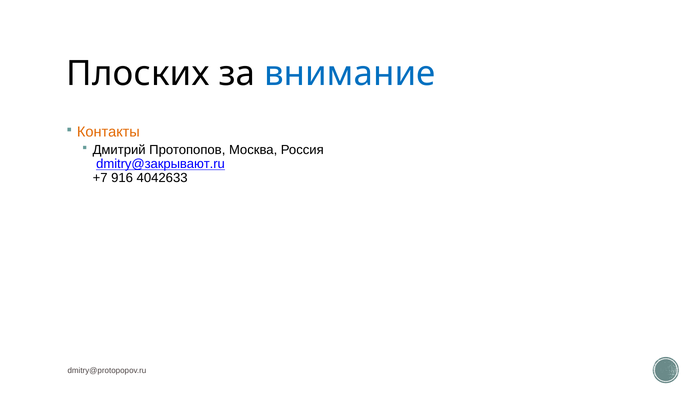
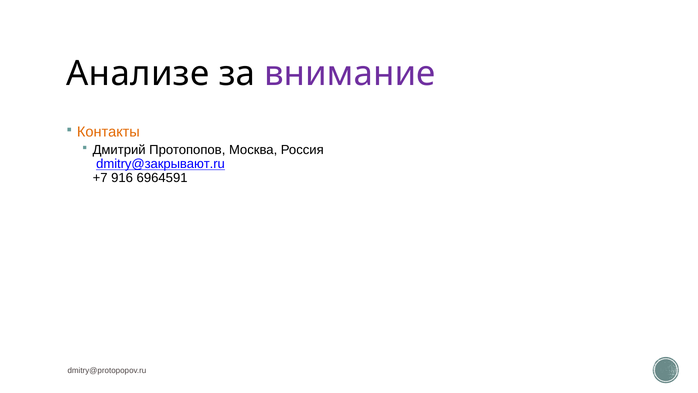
Плоских: Плоских -> Анализе (138, 74)
внимание colour: blue -> purple (350, 74)
4042633: 4042633 -> 6964591 (162, 178)
